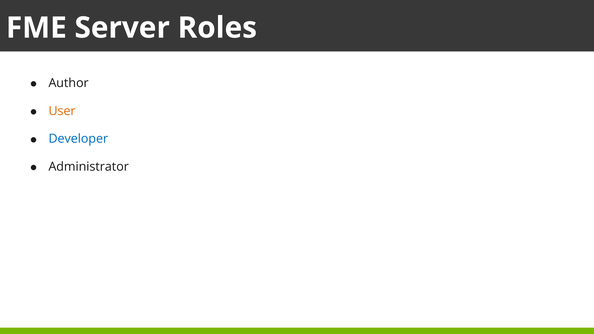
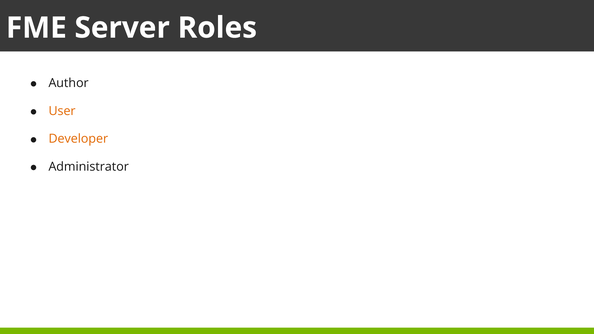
Developer colour: blue -> orange (78, 139)
